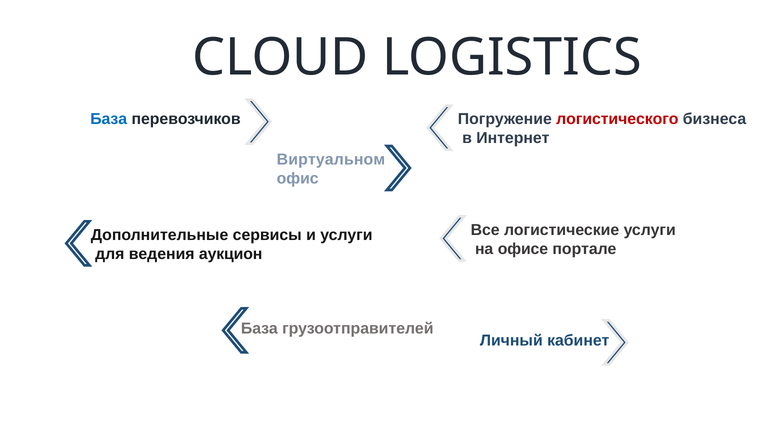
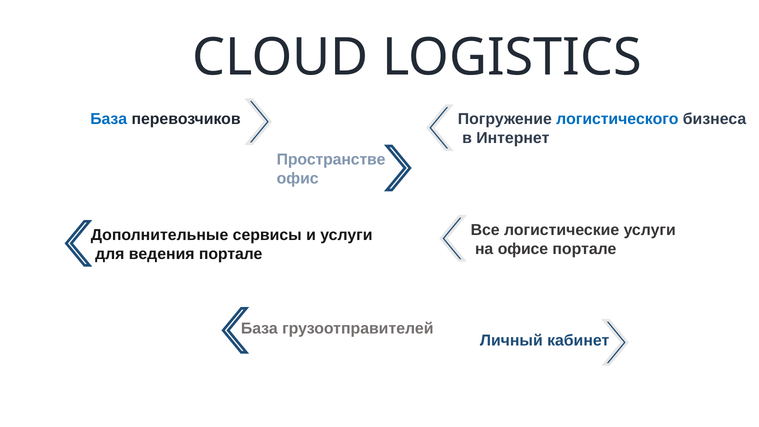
логистического colour: red -> blue (617, 119)
Виртуальном: Виртуальном -> Пространстве (331, 159)
ведения аукцион: аукцион -> портале (231, 254)
